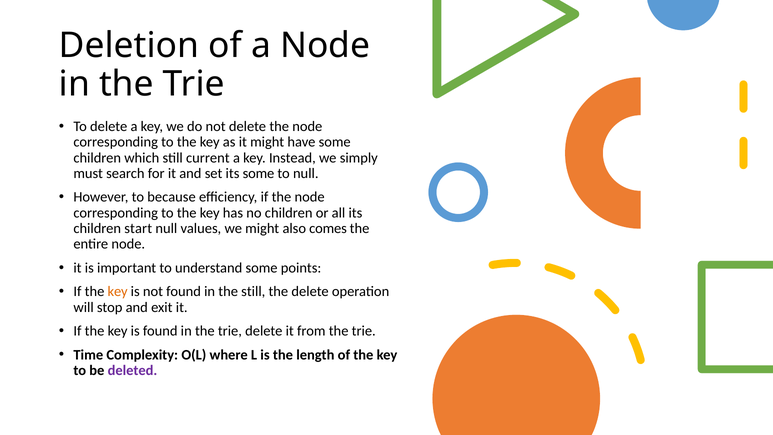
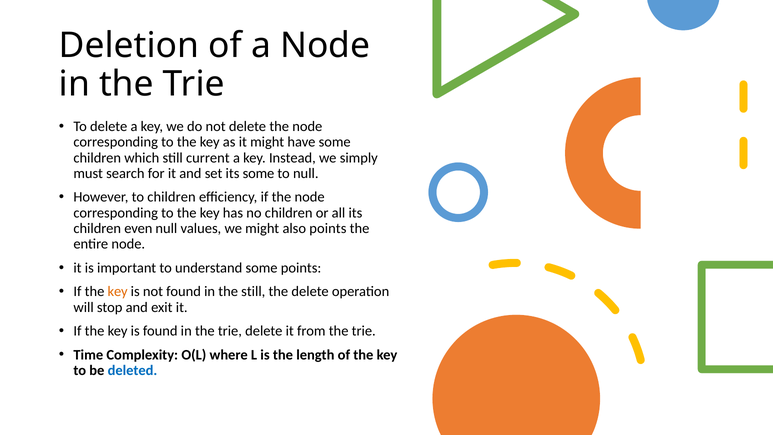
to because: because -> children (171, 197)
start: start -> even (138, 228)
also comes: comes -> points (328, 228)
deleted colour: purple -> blue (132, 370)
